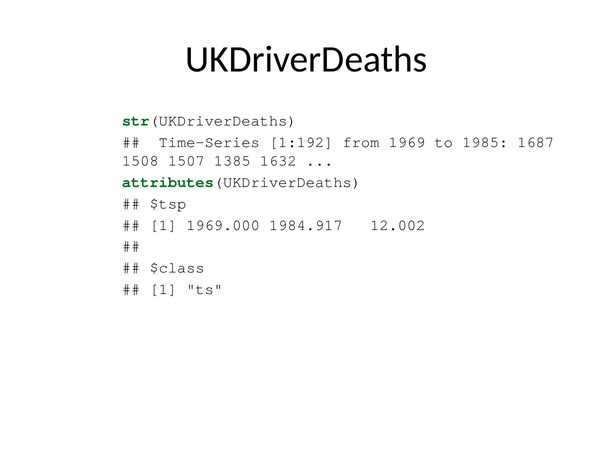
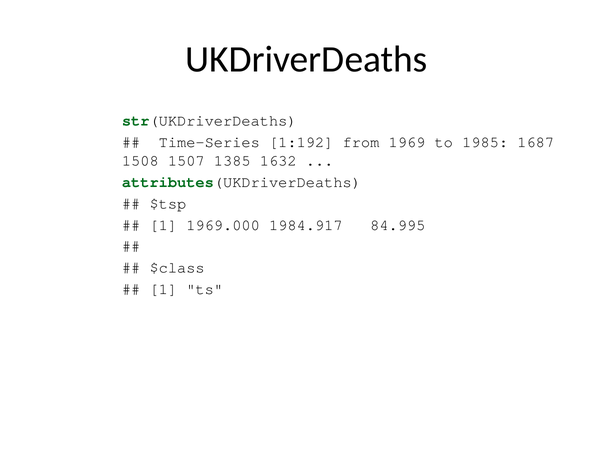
12.002: 12.002 -> 84.995 (398, 225)
